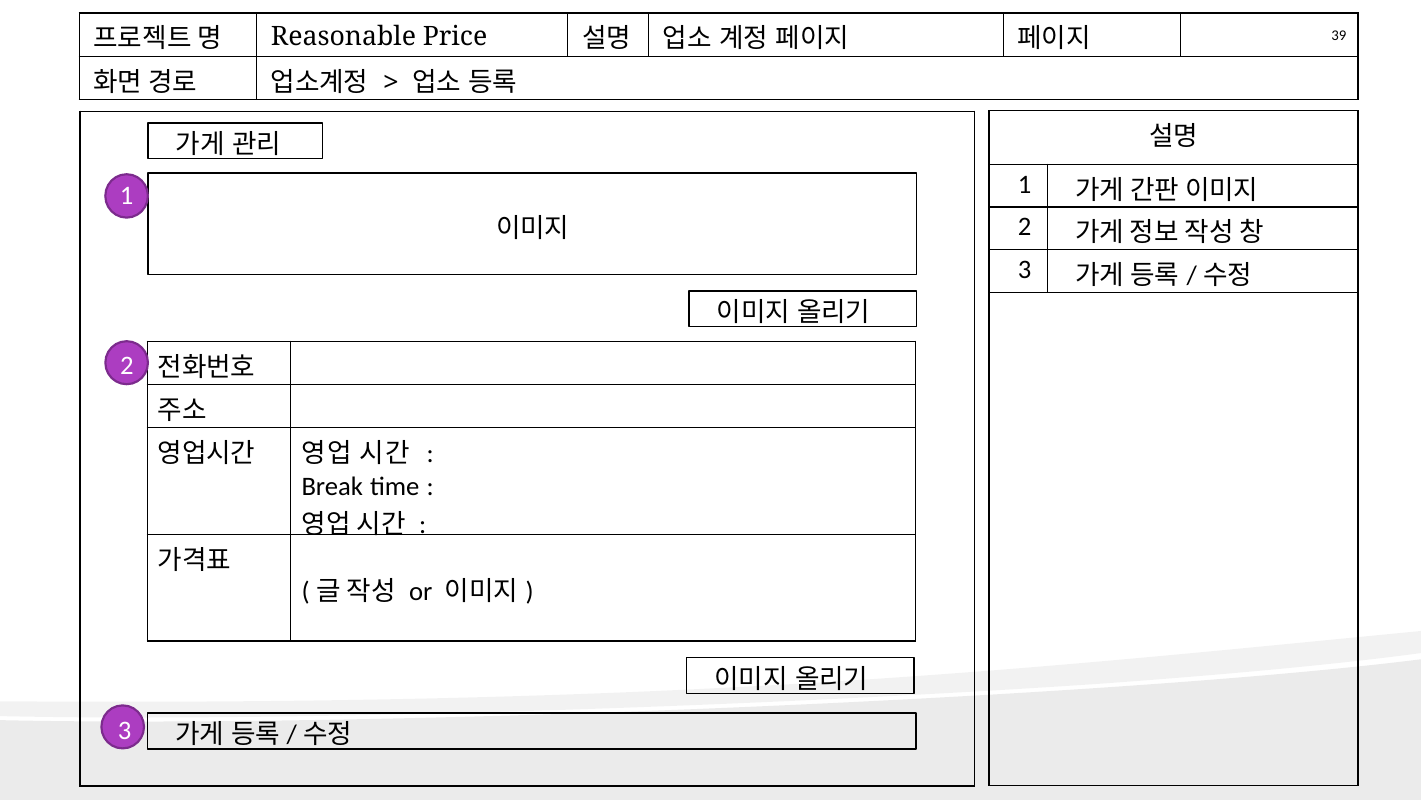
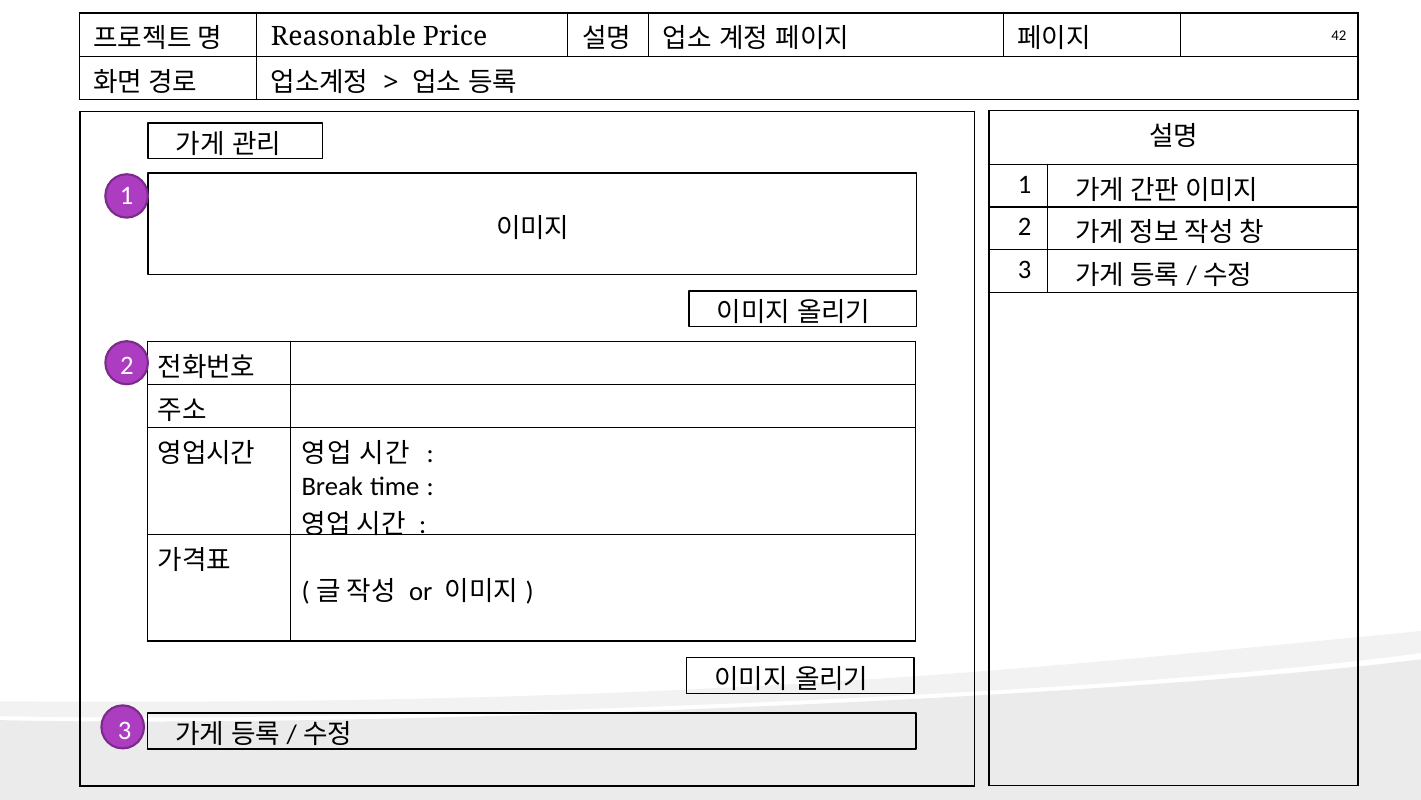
39: 39 -> 42 (1339, 35)
